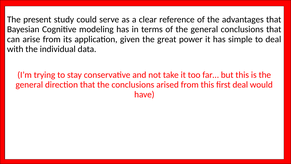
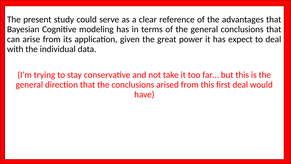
simple: simple -> expect (240, 39)
